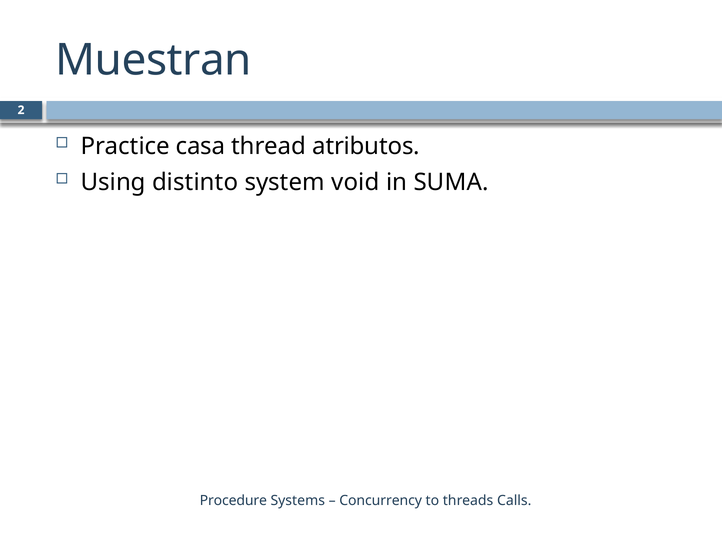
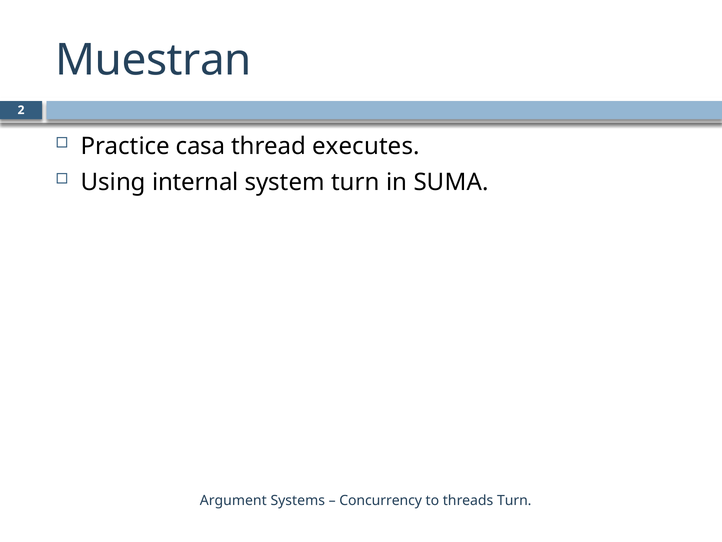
atributos: atributos -> executes (366, 146)
distinto: distinto -> internal (195, 182)
system void: void -> turn (355, 182)
Procedure: Procedure -> Argument (233, 500)
threads Calls: Calls -> Turn (514, 500)
